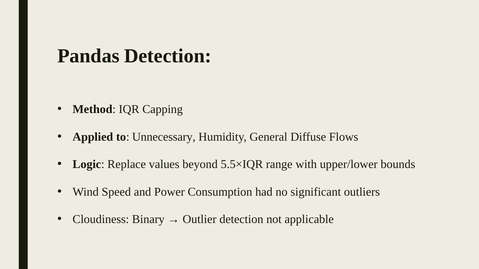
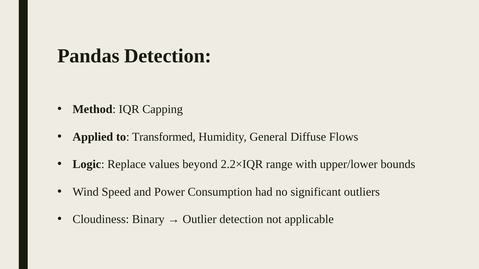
Unnecessary: Unnecessary -> Transformed (164, 137)
5.5×IQR: 5.5×IQR -> 2.2×IQR (242, 165)
